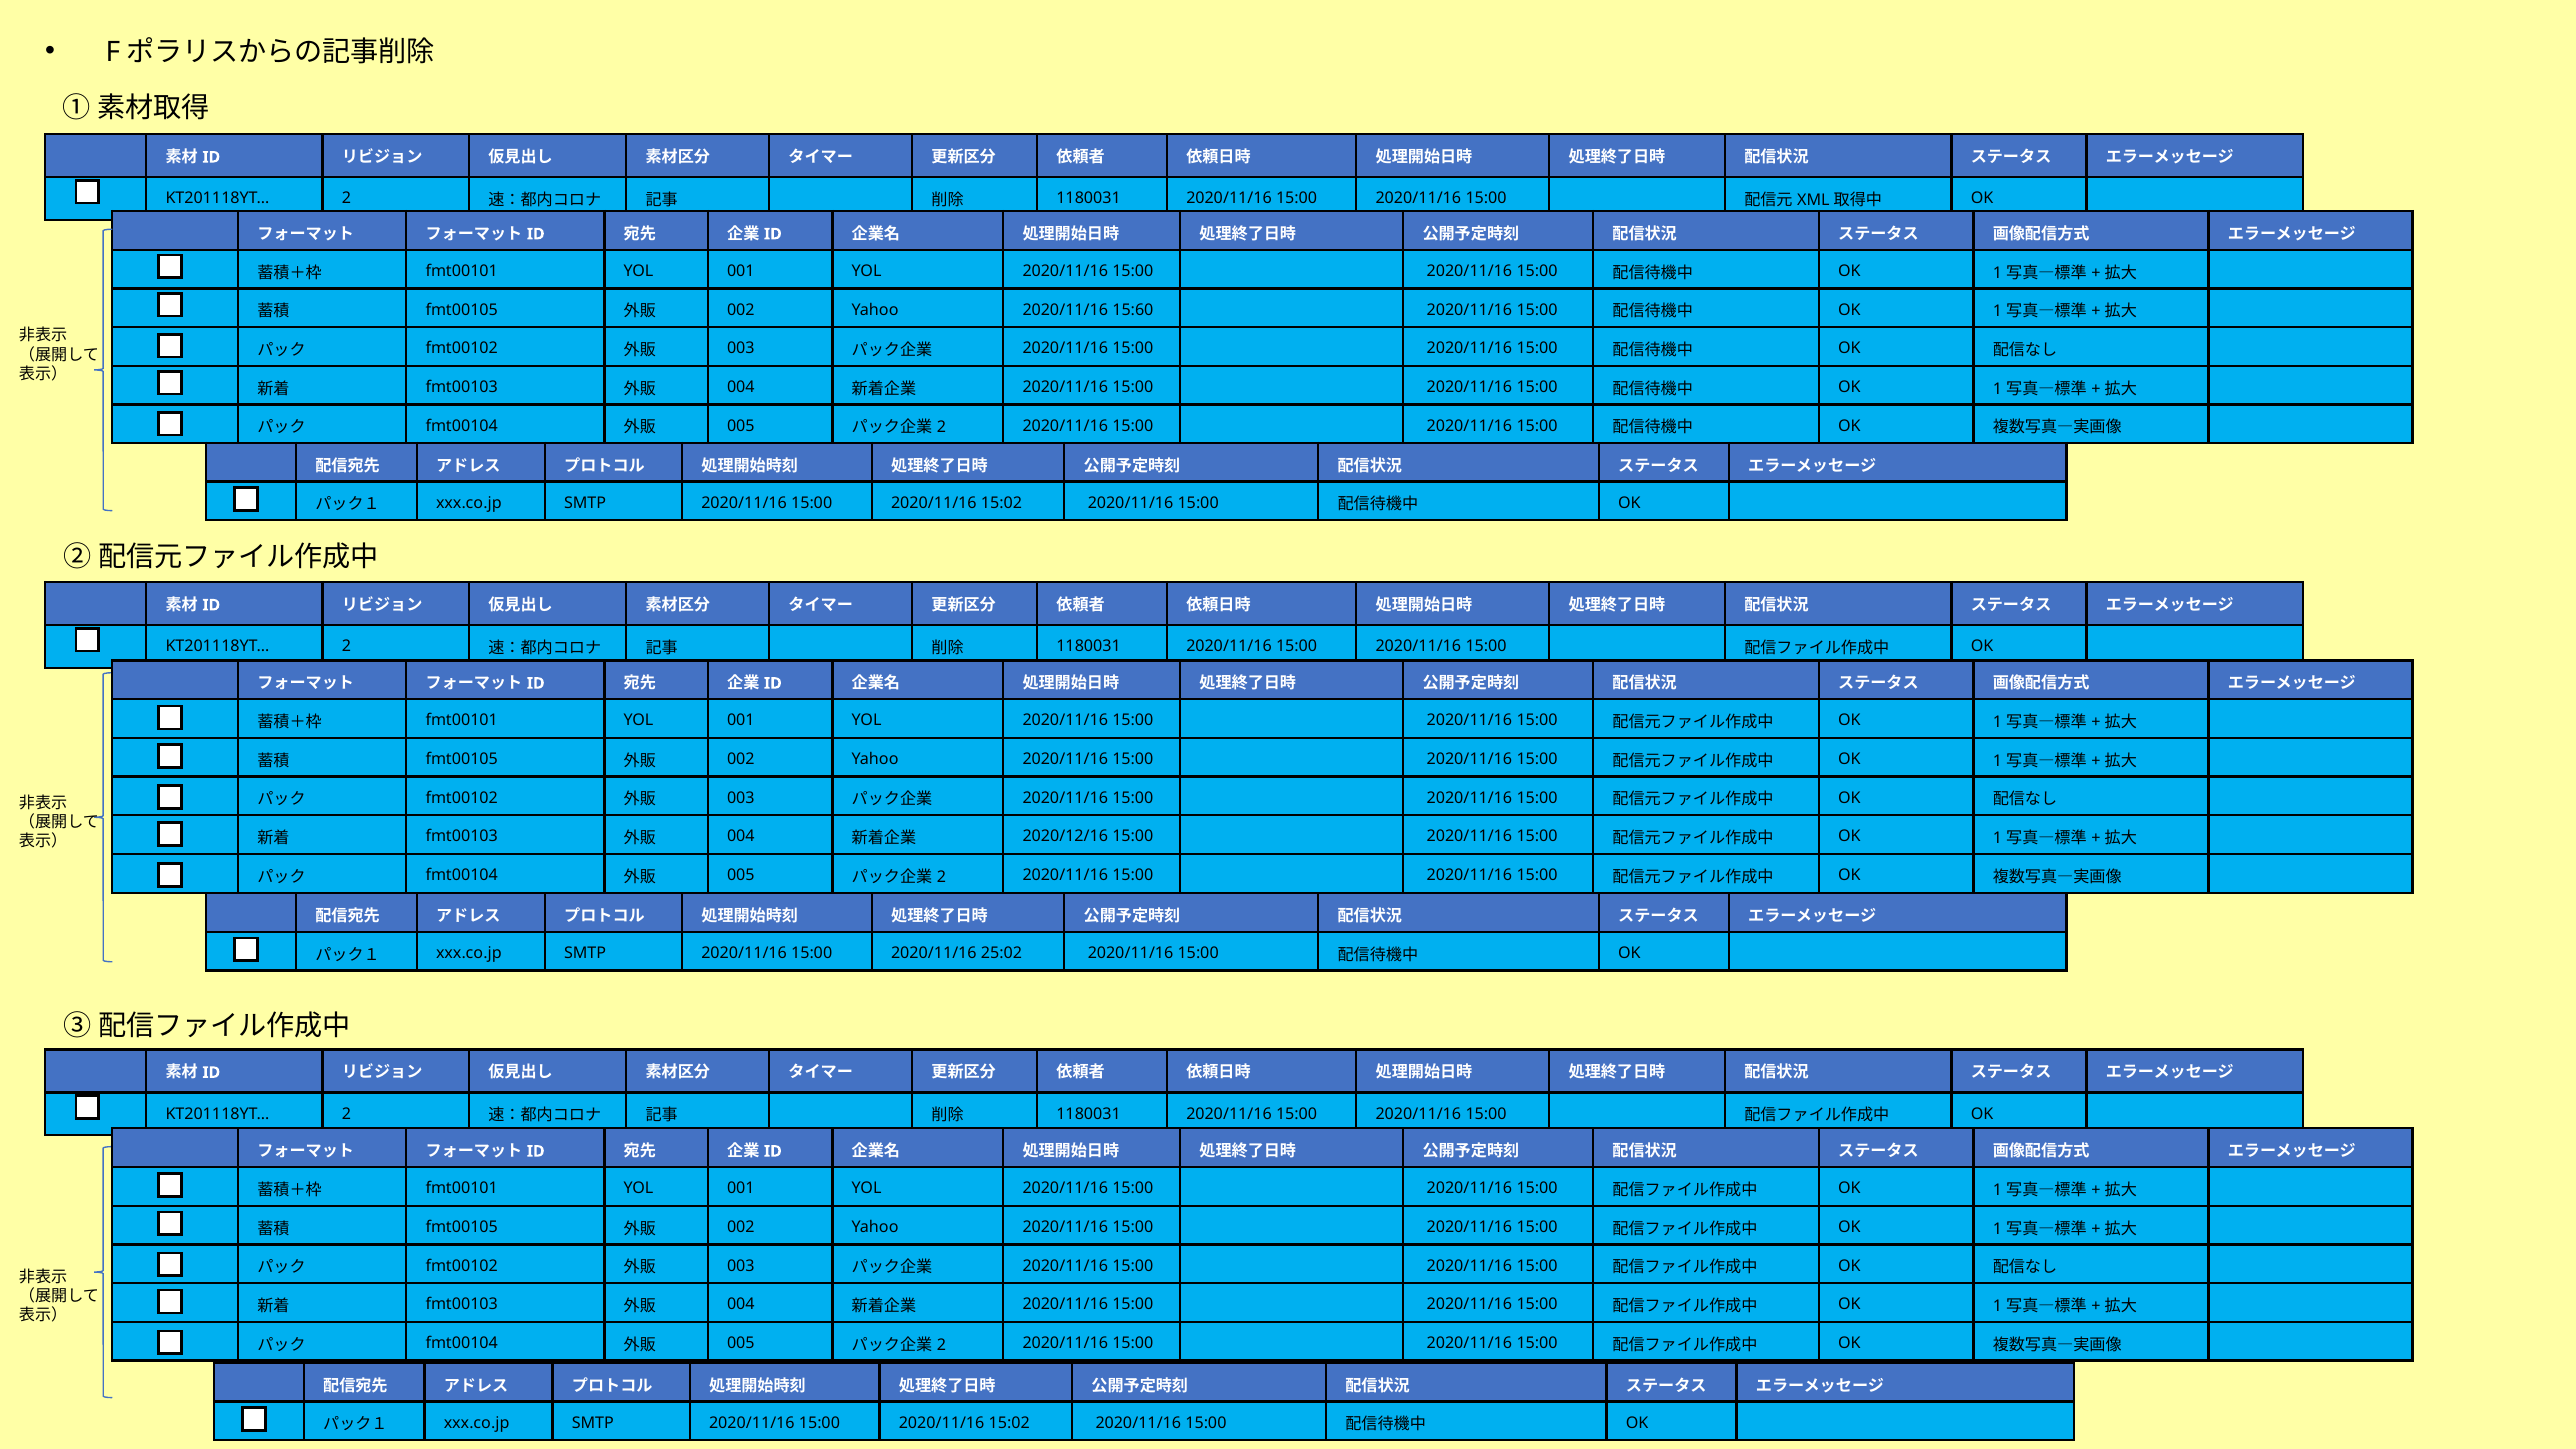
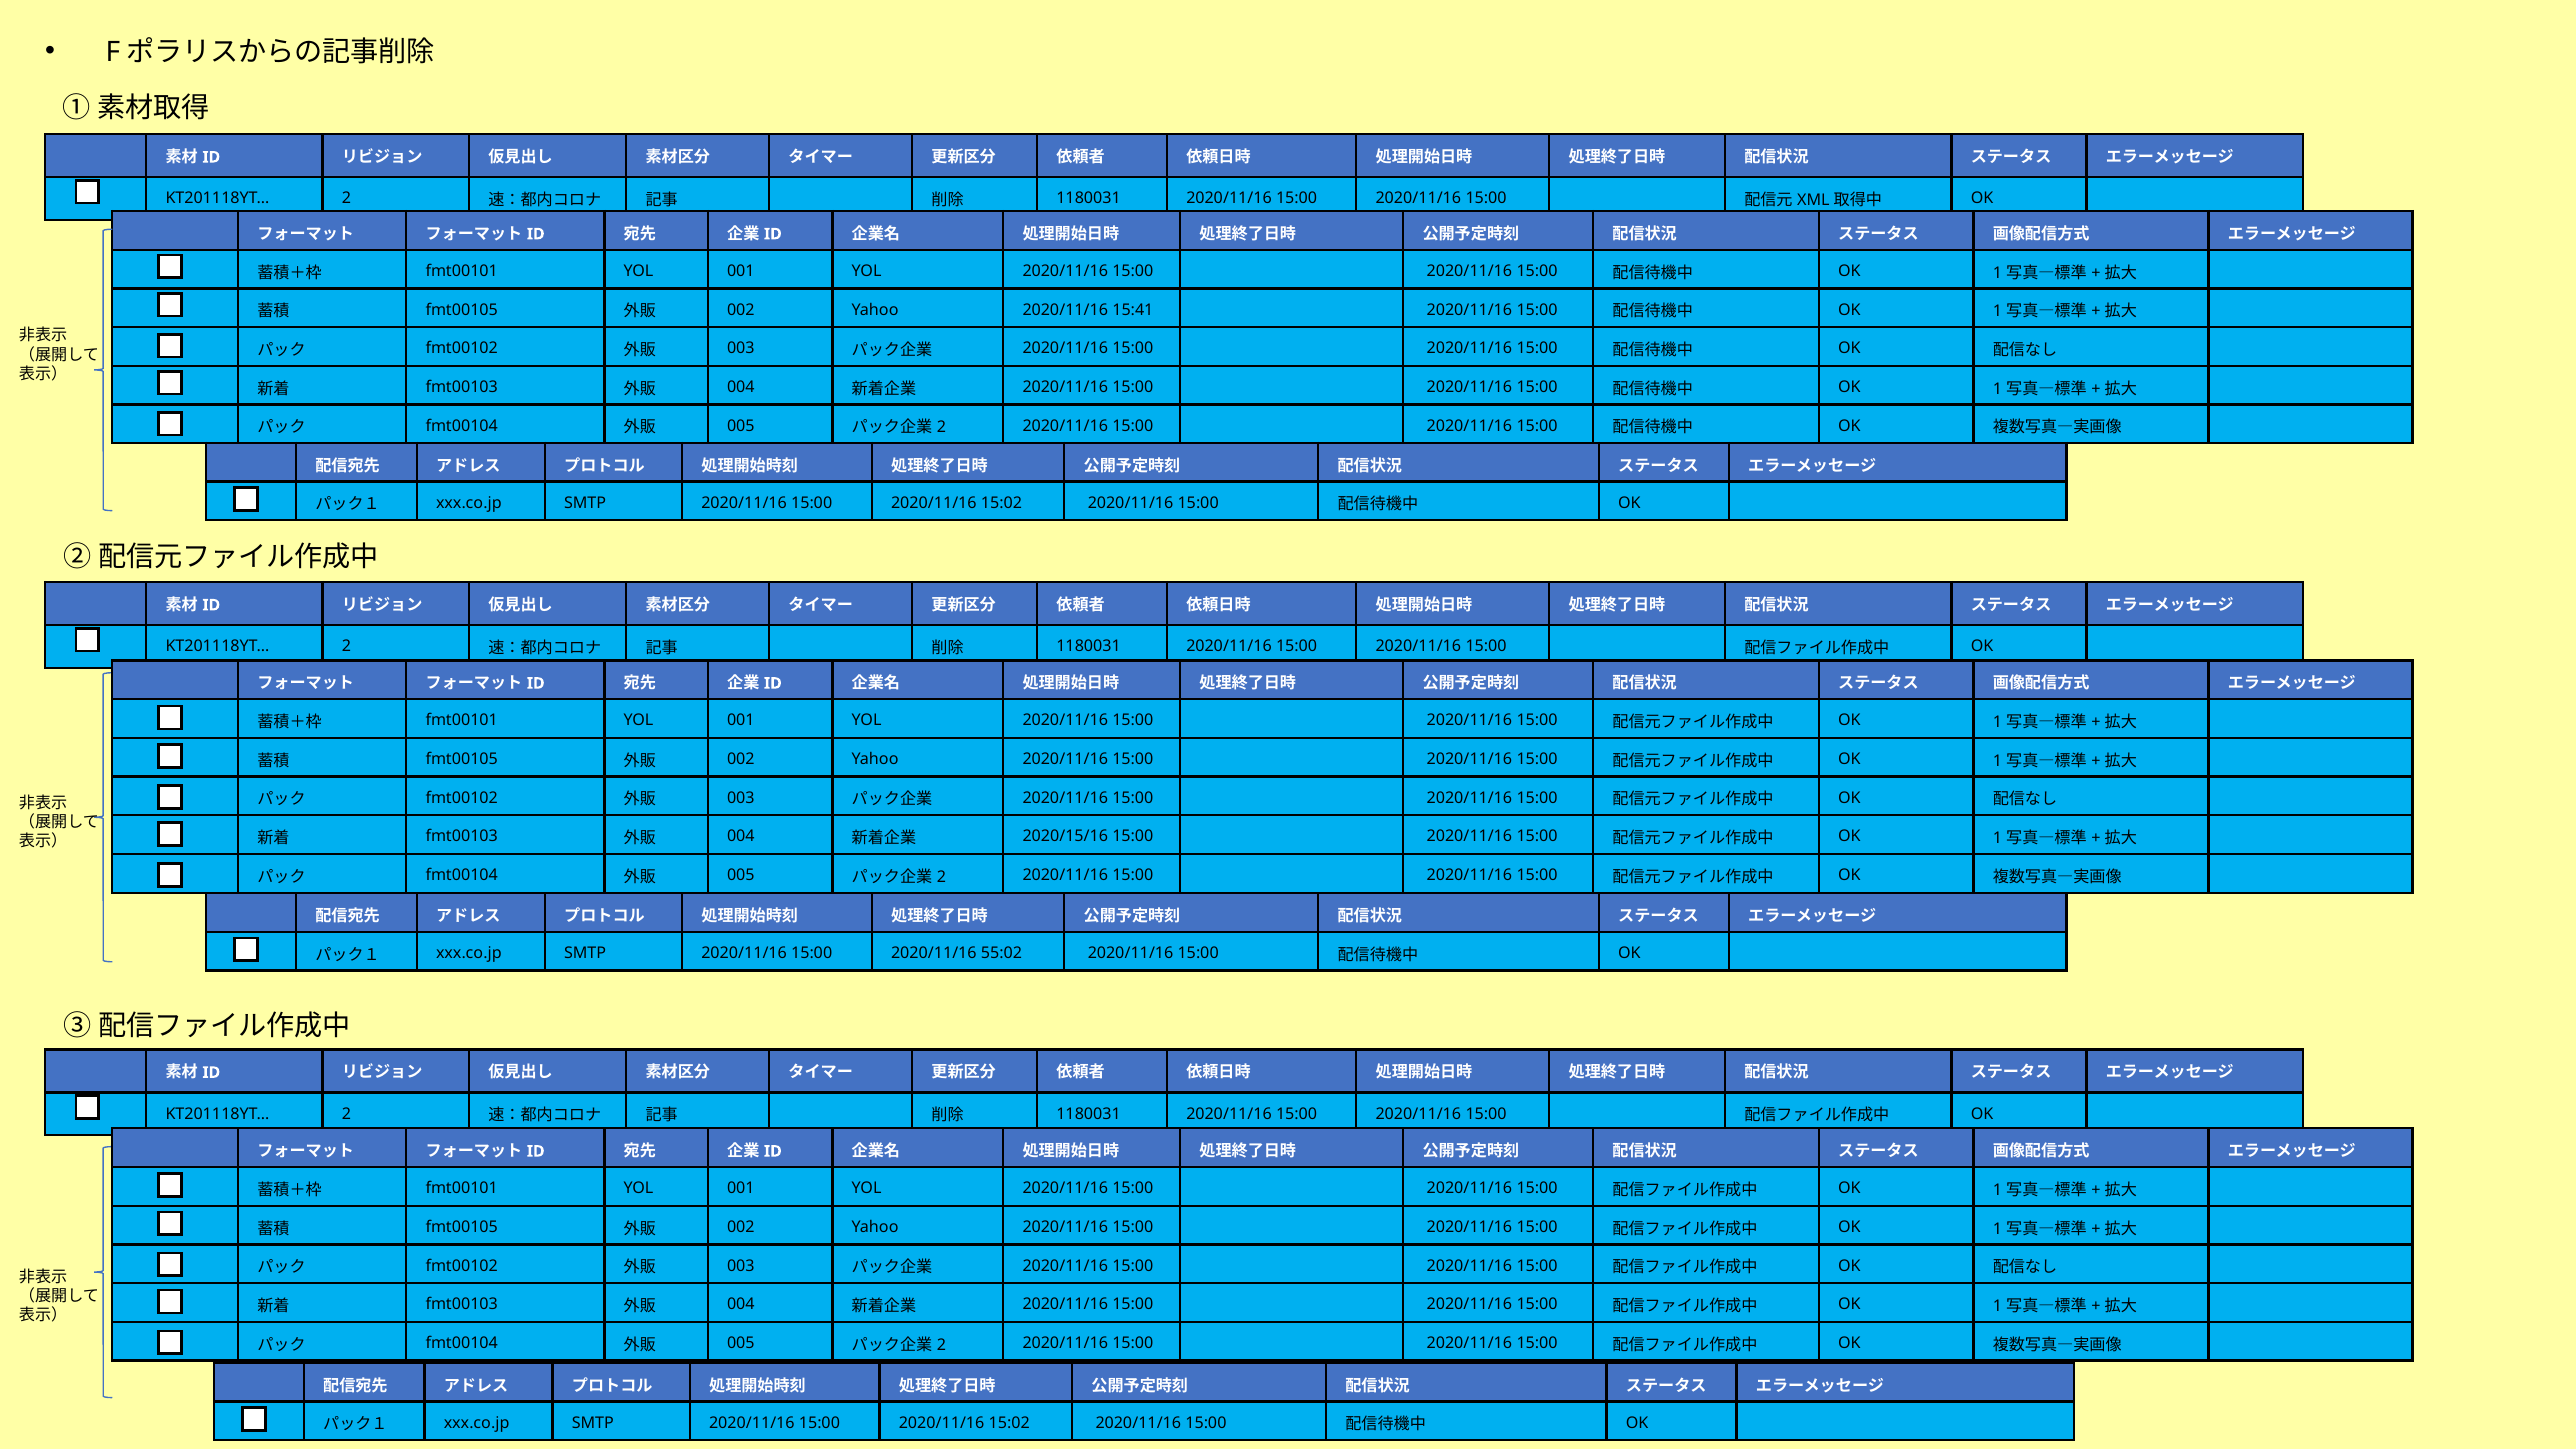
15:60: 15:60 -> 15:41 (1133, 310)
2020/12/16: 2020/12/16 -> 2020/15/16 (1065, 837)
25:02: 25:02 -> 55:02 (1002, 953)
